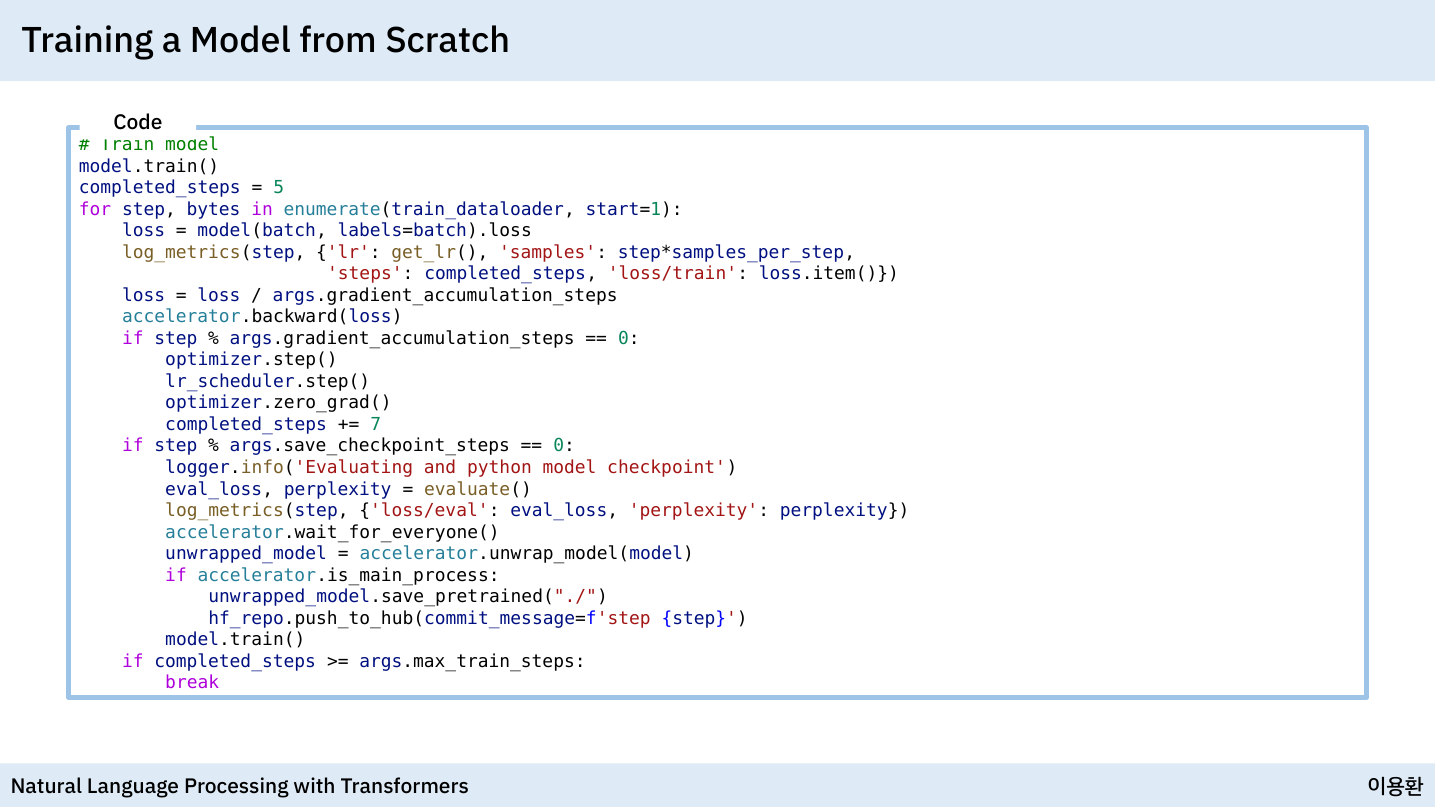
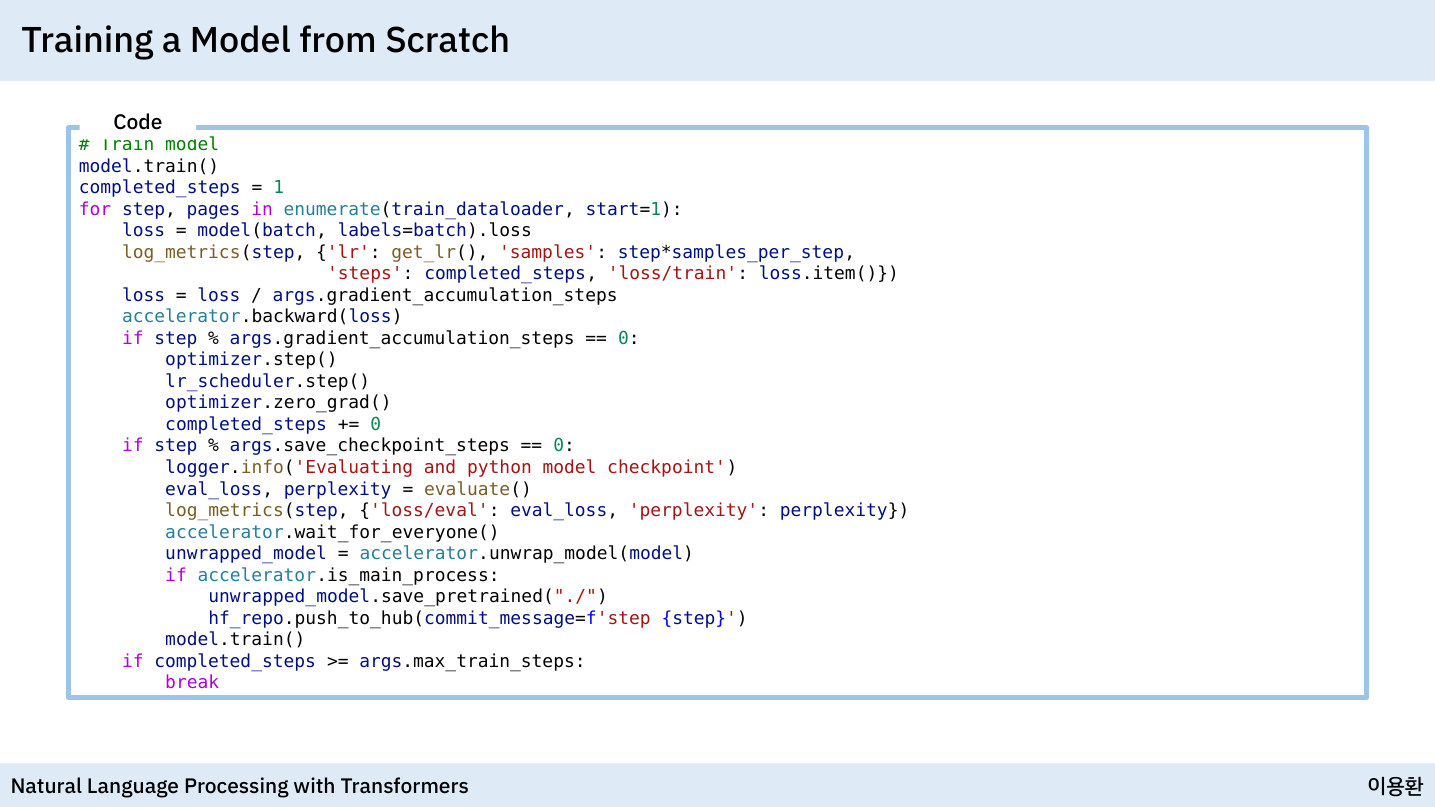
5: 5 -> 1 (279, 188)
bytes: bytes -> pages (214, 209)
7: 7 -> 0 (376, 425)
